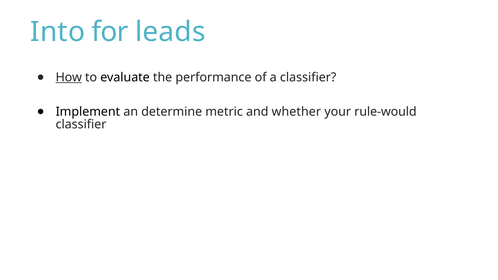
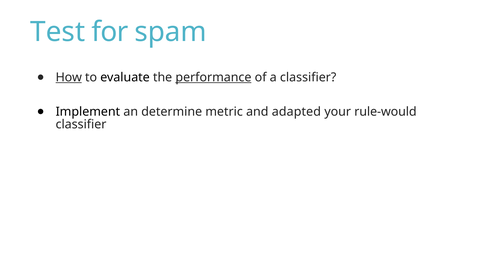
Into: Into -> Test (58, 32)
leads: leads -> spam (171, 32)
performance underline: none -> present (213, 77)
whether: whether -> adapted (296, 112)
